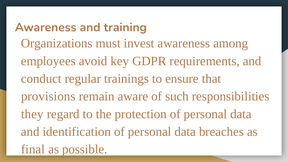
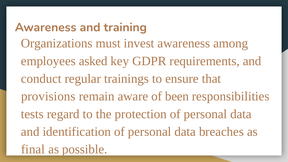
avoid: avoid -> asked (93, 61)
such: such -> been (177, 96)
they: they -> tests (32, 114)
